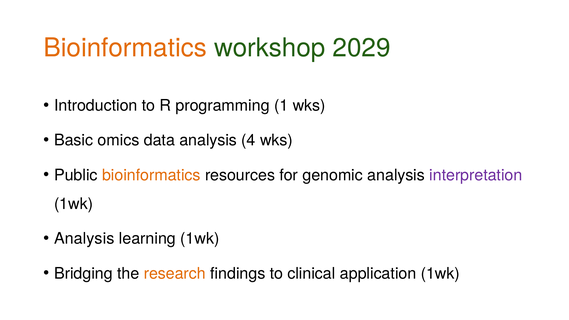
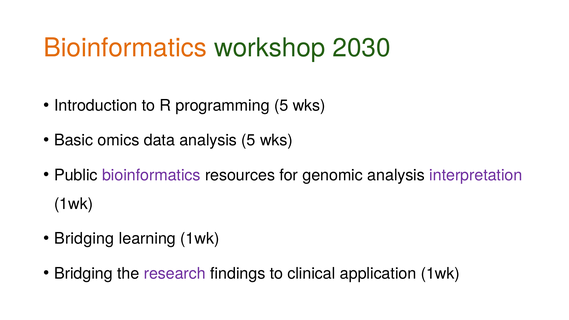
2029: 2029 -> 2030 (362, 48)
programming 1: 1 -> 5 (281, 106)
analysis 4: 4 -> 5 (248, 140)
bioinformatics colour: orange -> purple (151, 175)
Analysis: Analysis -> Bridging (84, 239)
research colour: orange -> purple (175, 273)
